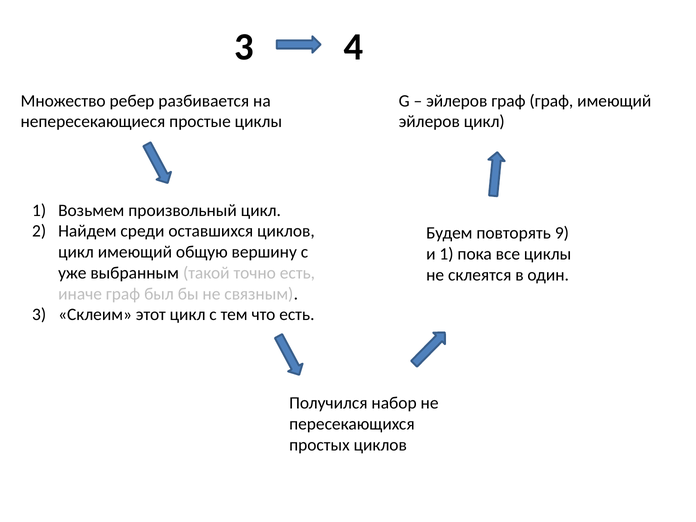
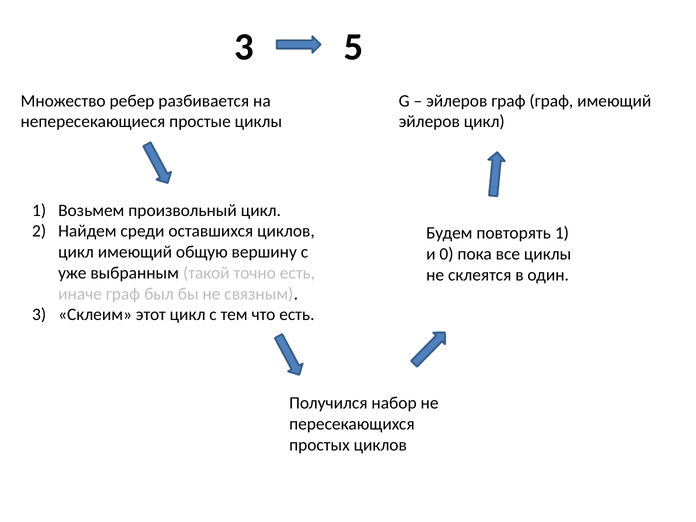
4: 4 -> 5 (354, 47)
повторять 9: 9 -> 1 (562, 233)
и 1: 1 -> 0 (446, 254)
